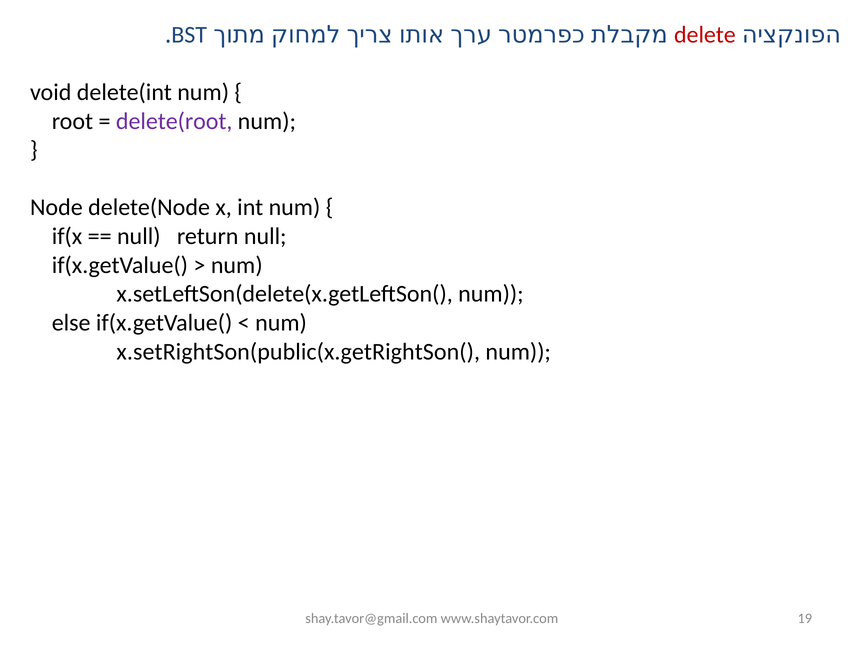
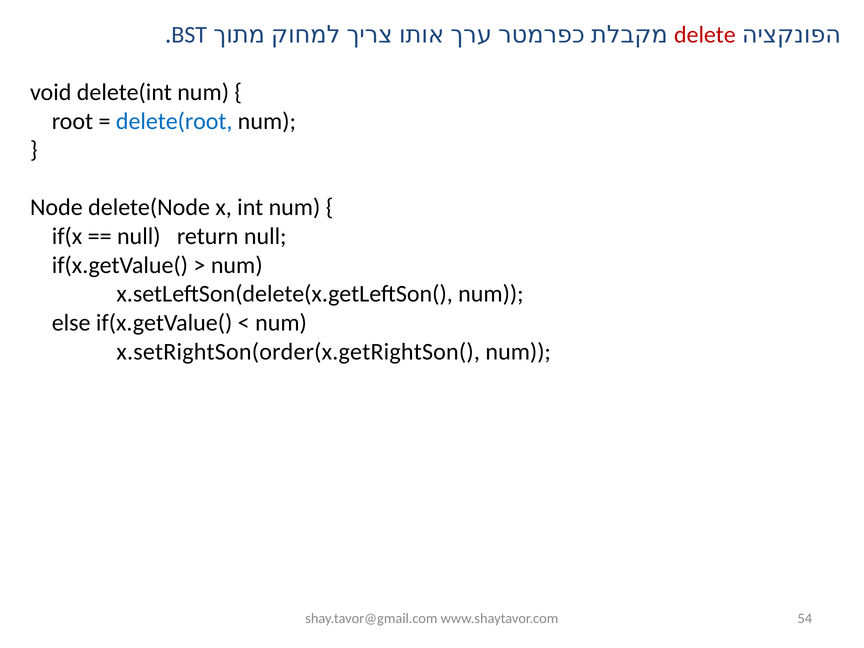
delete(root colour: purple -> blue (174, 121)
x.setRightSon(public(x.getRightSon(: x.setRightSon(public(x.getRightSon( -> x.setRightSon(order(x.getRightSon( (298, 352)
19: 19 -> 54 (805, 619)
